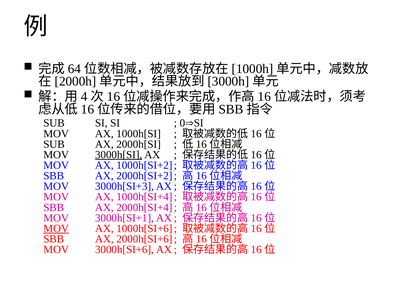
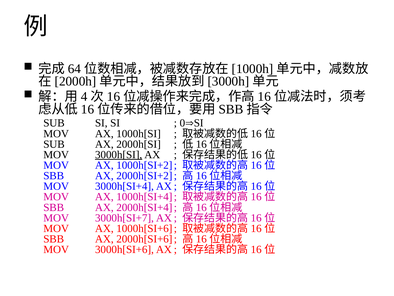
3000h[SI+3: 3000h[SI+3 -> 3000h[SI+4 (124, 186)
3000h[SI+1: 3000h[SI+1 -> 3000h[SI+7 (124, 218)
MOV underline: present -> none (56, 228)
